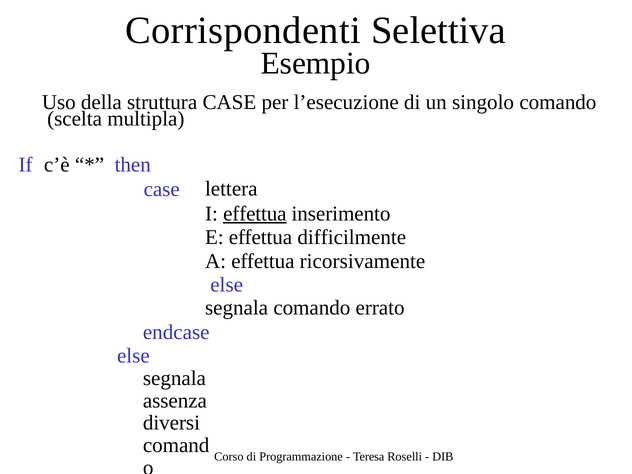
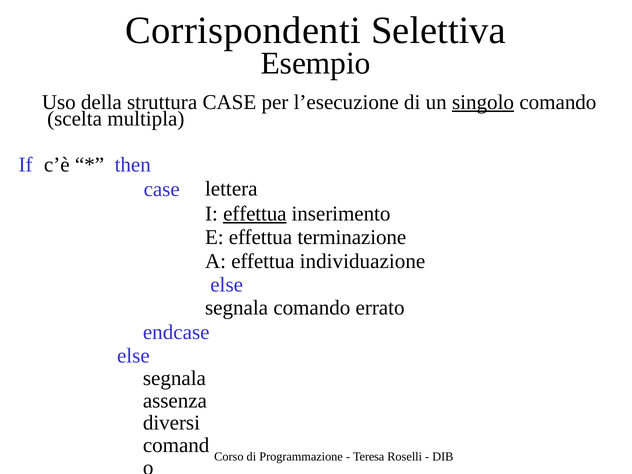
singolo underline: none -> present (483, 102)
difficilmente: difficilmente -> terminazione (352, 237)
ricorsivamente: ricorsivamente -> individuazione (362, 261)
